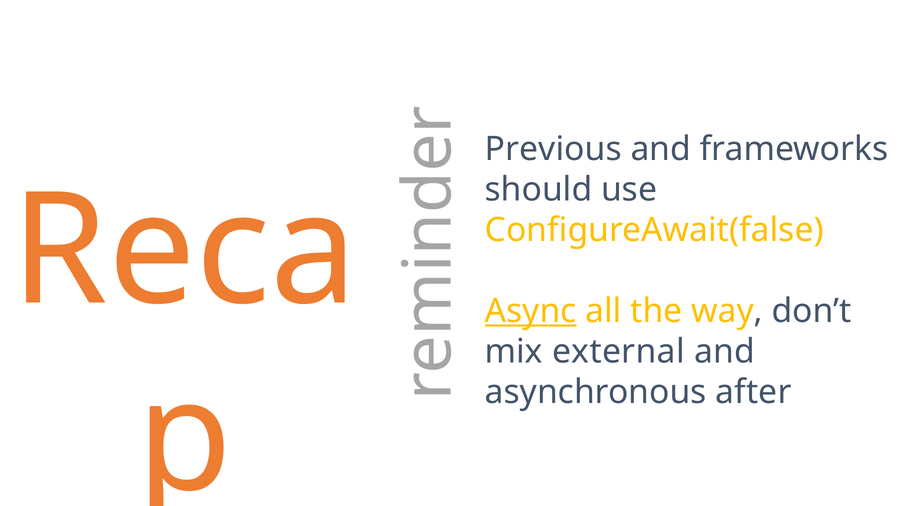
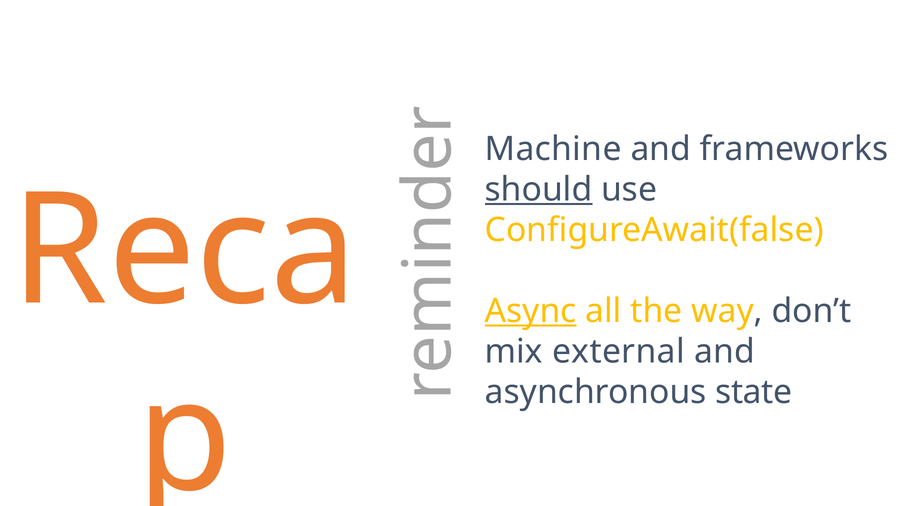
Previous: Previous -> Machine (553, 149)
should underline: none -> present (539, 190)
after: after -> state (754, 392)
